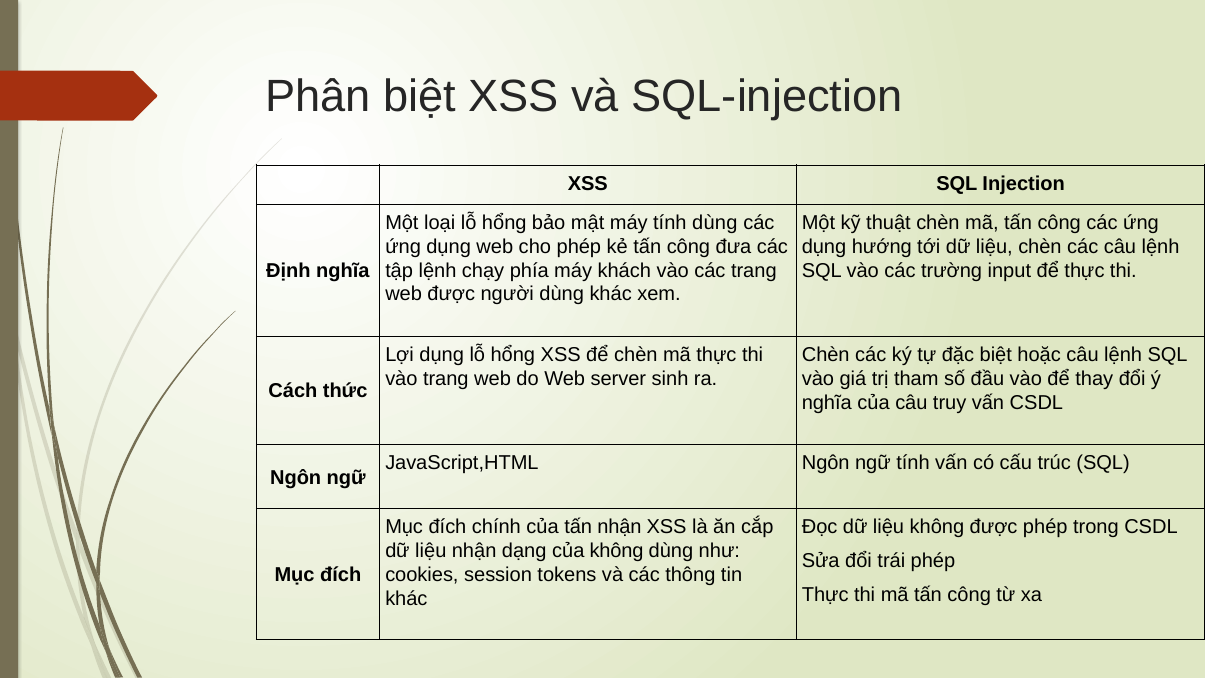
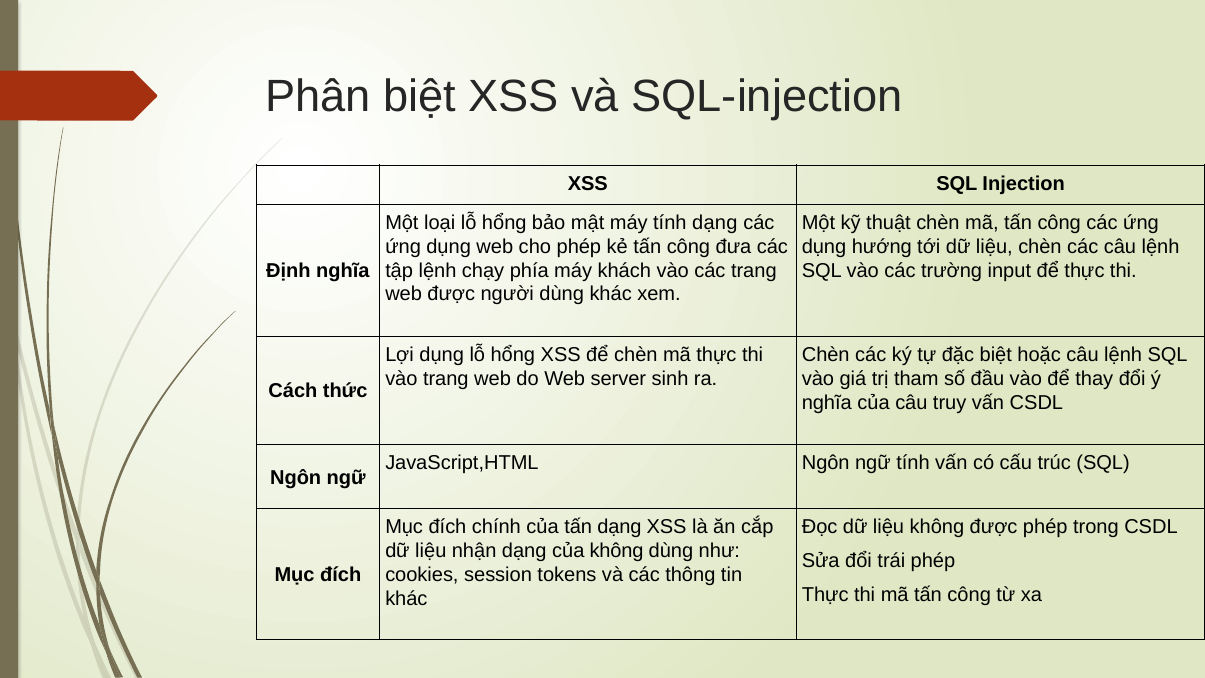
tính dùng: dùng -> dạng (715, 223)
tấn nhận: nhận -> dạng (619, 527)
